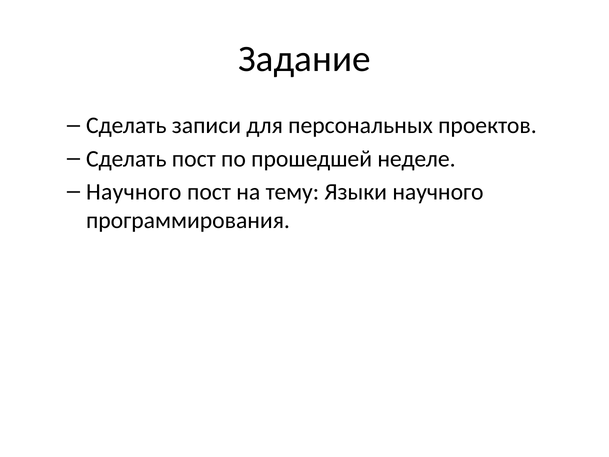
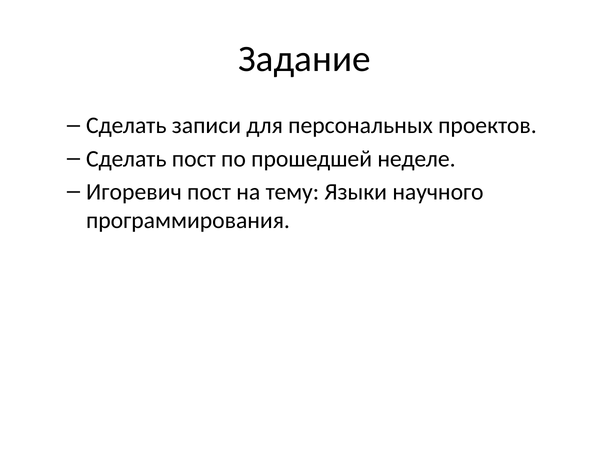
Научного: Научного -> Игоревич (134, 192)
